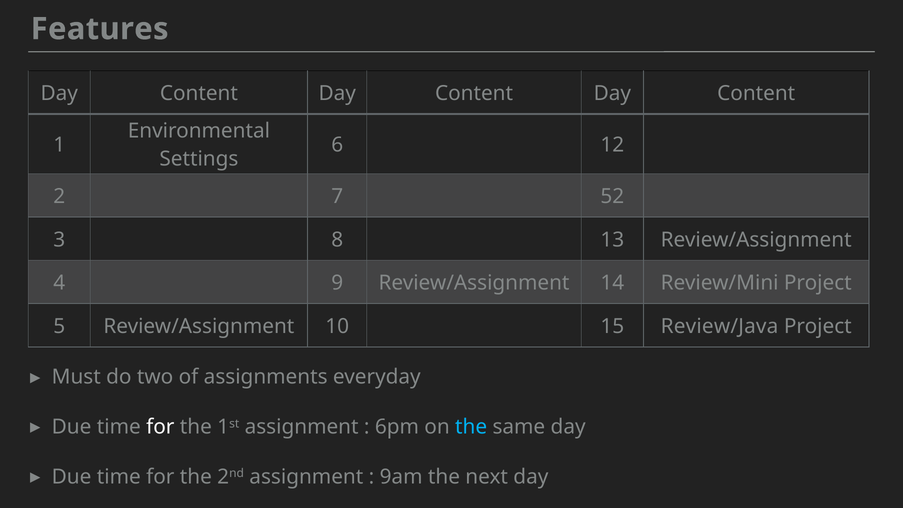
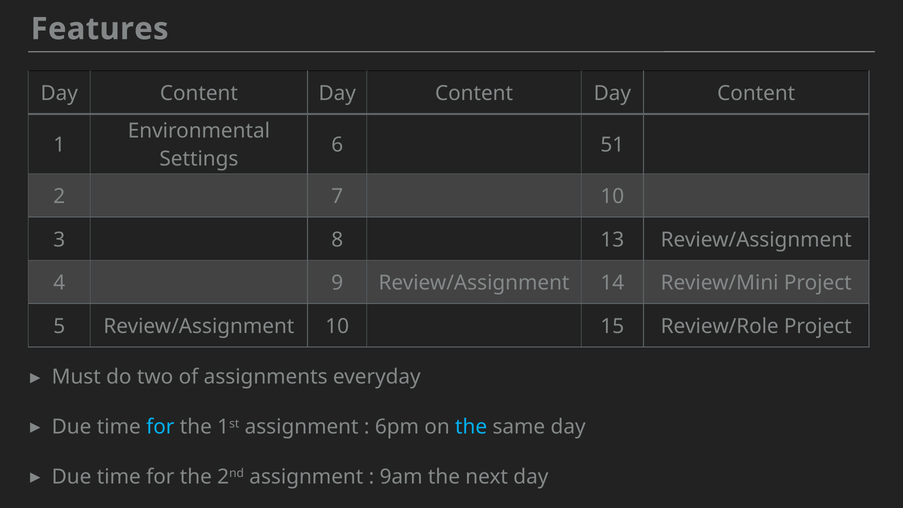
12: 12 -> 51 (612, 145)
7 52: 52 -> 10 (612, 197)
Review/Java: Review/Java -> Review/Role (720, 326)
for colour: white -> light blue (160, 427)
